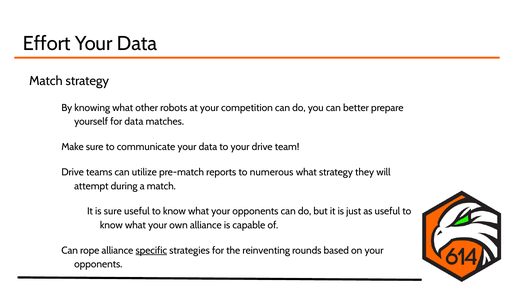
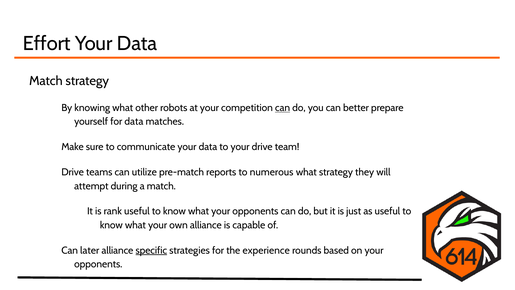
can underline: none -> present (283, 108)
is sure: sure -> rank (113, 211)
rope: rope -> later (90, 250)
reinventing: reinventing -> experience (266, 250)
